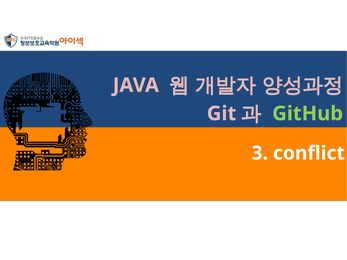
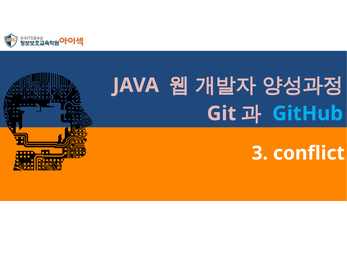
GitHub colour: light green -> light blue (308, 114)
